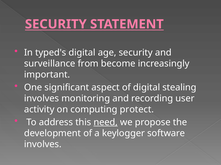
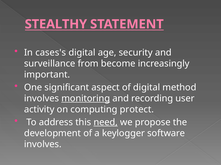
SECURITY: SECURITY -> STEALTHY (56, 24)
typed's: typed's -> cases's (51, 53)
stealing: stealing -> method (179, 88)
monitoring underline: none -> present (86, 99)
